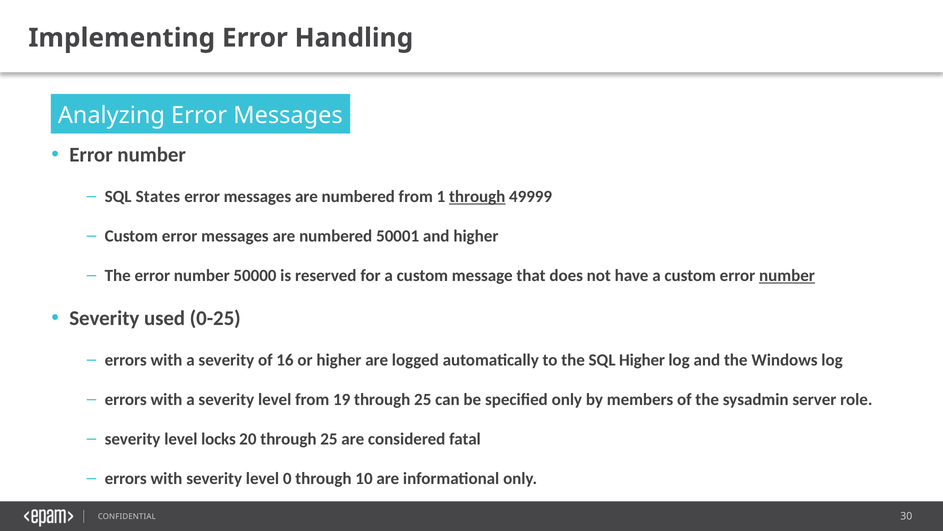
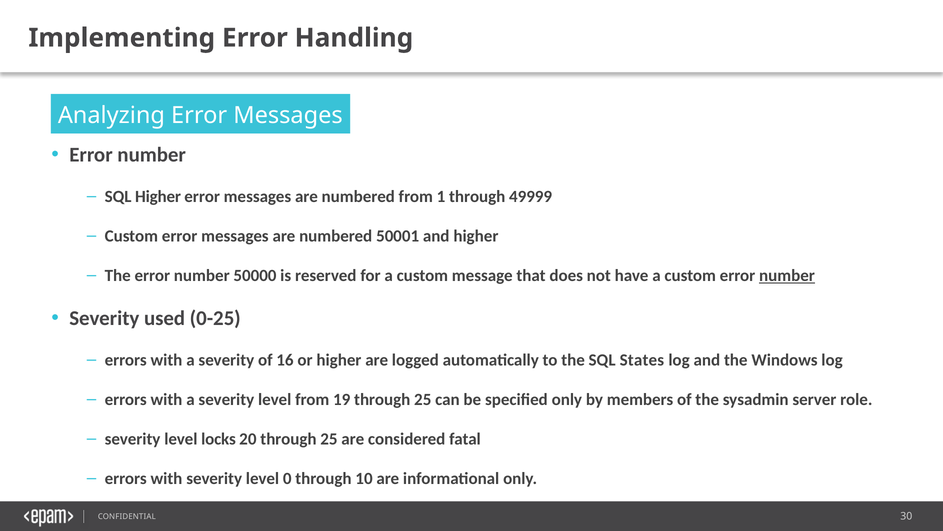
SQL States: States -> Higher (158, 196)
through underline: present -> none (477, 196)
SQL Higher: Higher -> States (642, 360)
